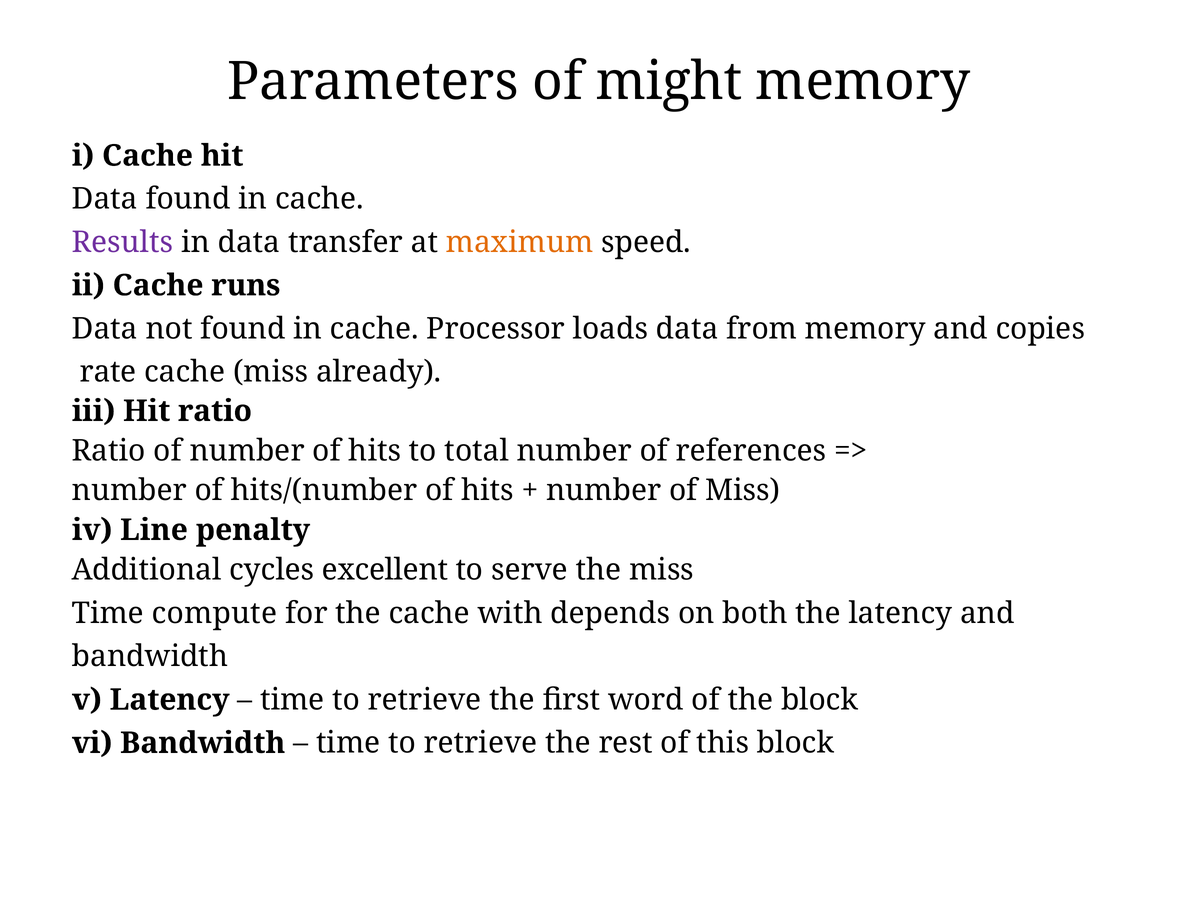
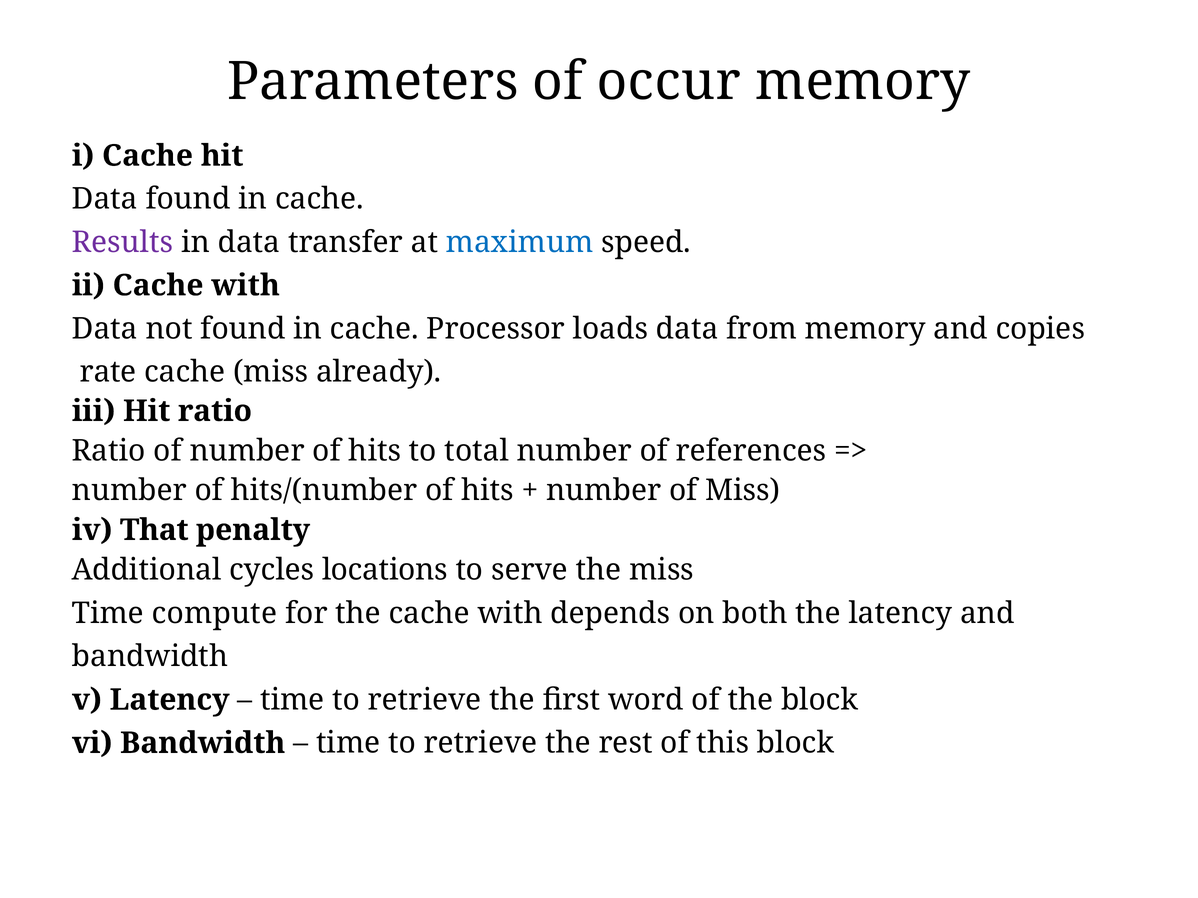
might: might -> occur (669, 82)
maximum colour: orange -> blue (520, 242)
ii Cache runs: runs -> with (246, 286)
Line: Line -> That (154, 530)
excellent: excellent -> locations (385, 570)
